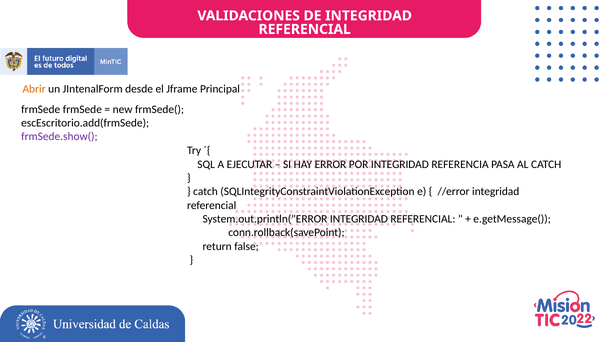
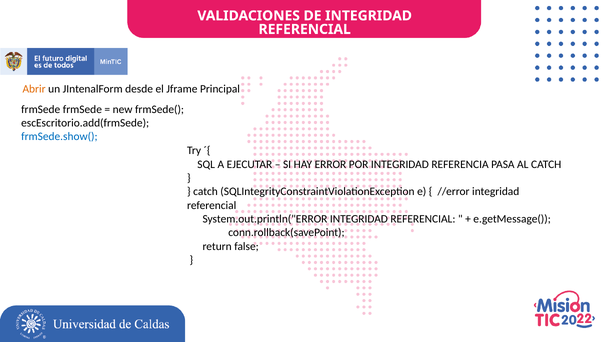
frmSede.show( colour: purple -> blue (59, 137)
